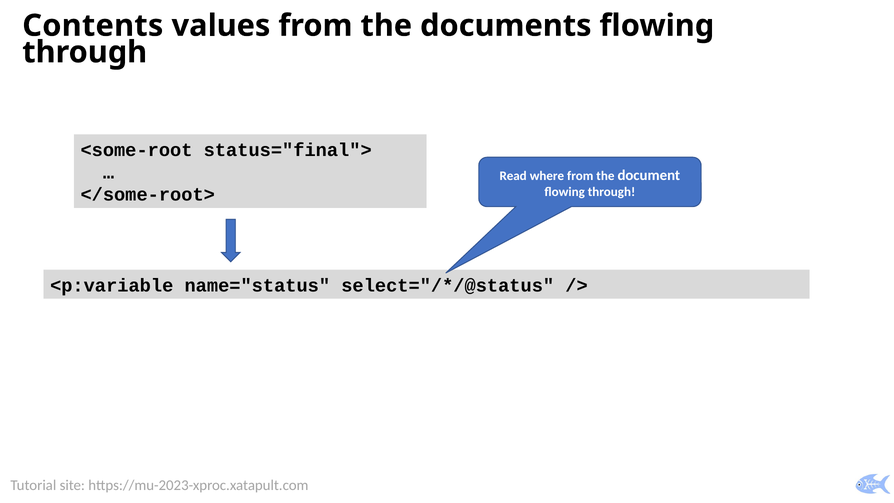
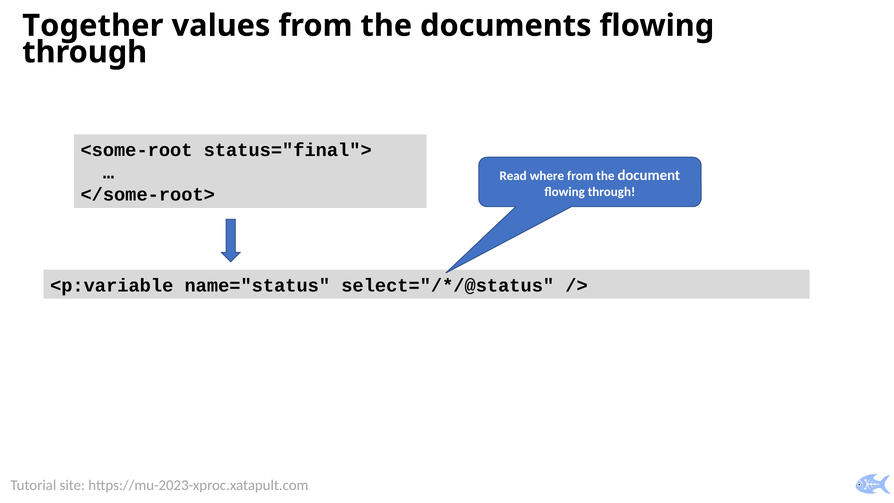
Contents: Contents -> Together (93, 26)
